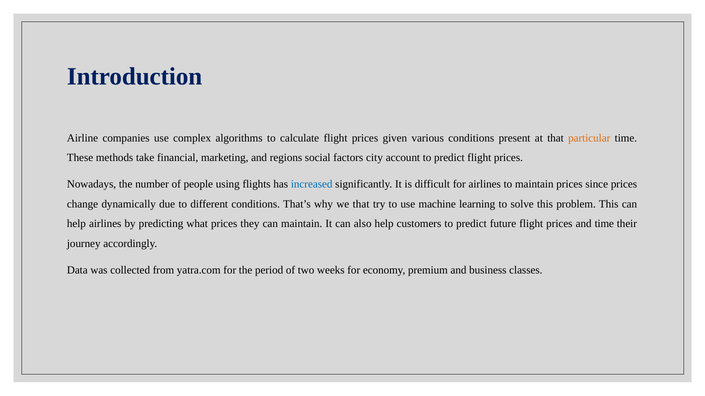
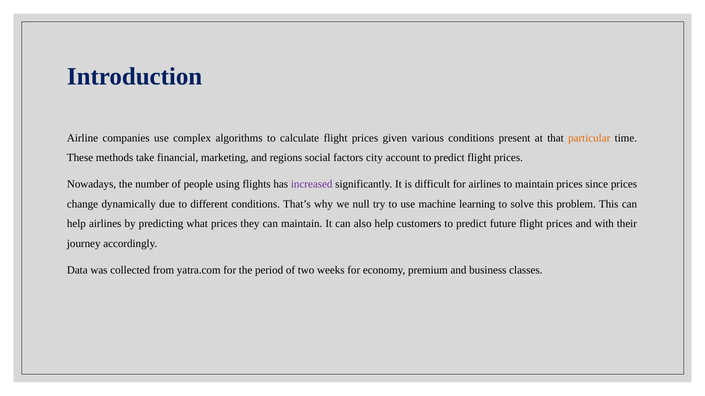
increased colour: blue -> purple (312, 184)
we that: that -> null (361, 204)
and time: time -> with (604, 224)
